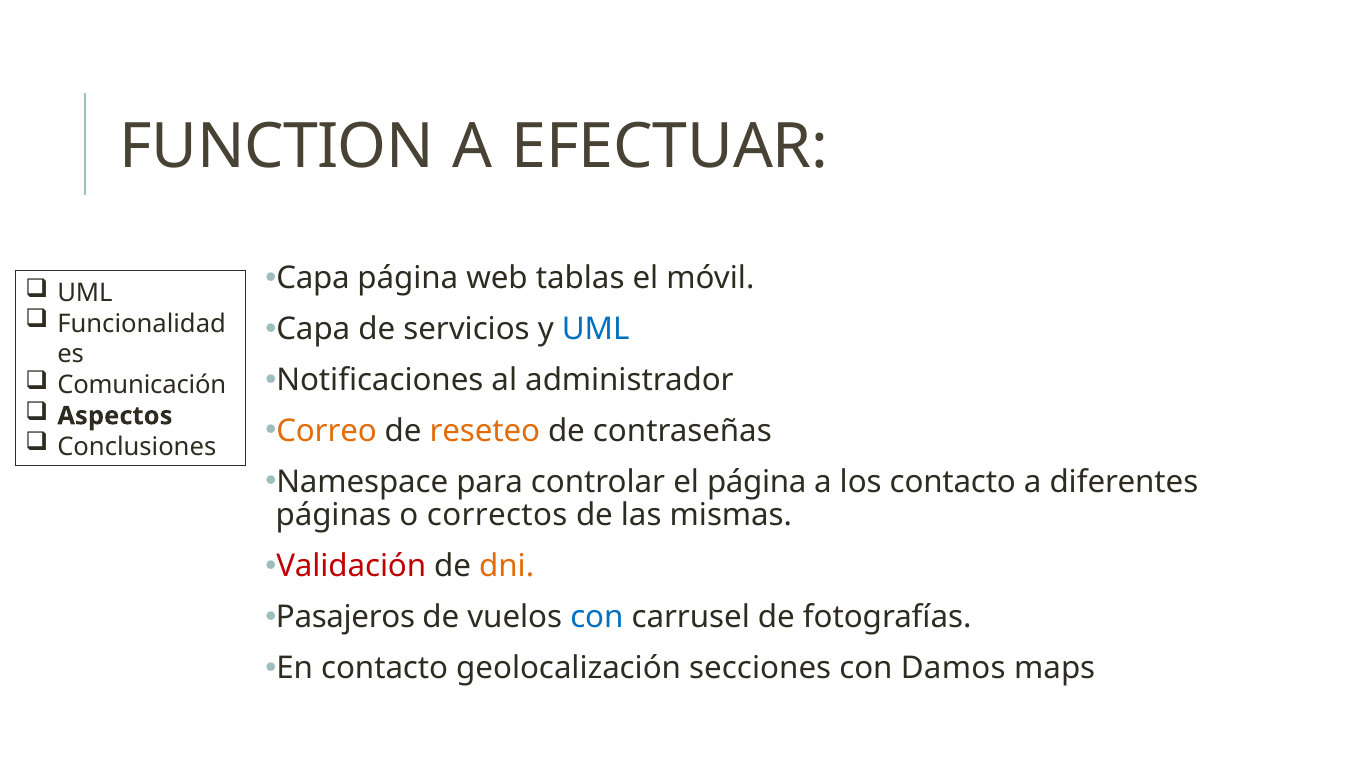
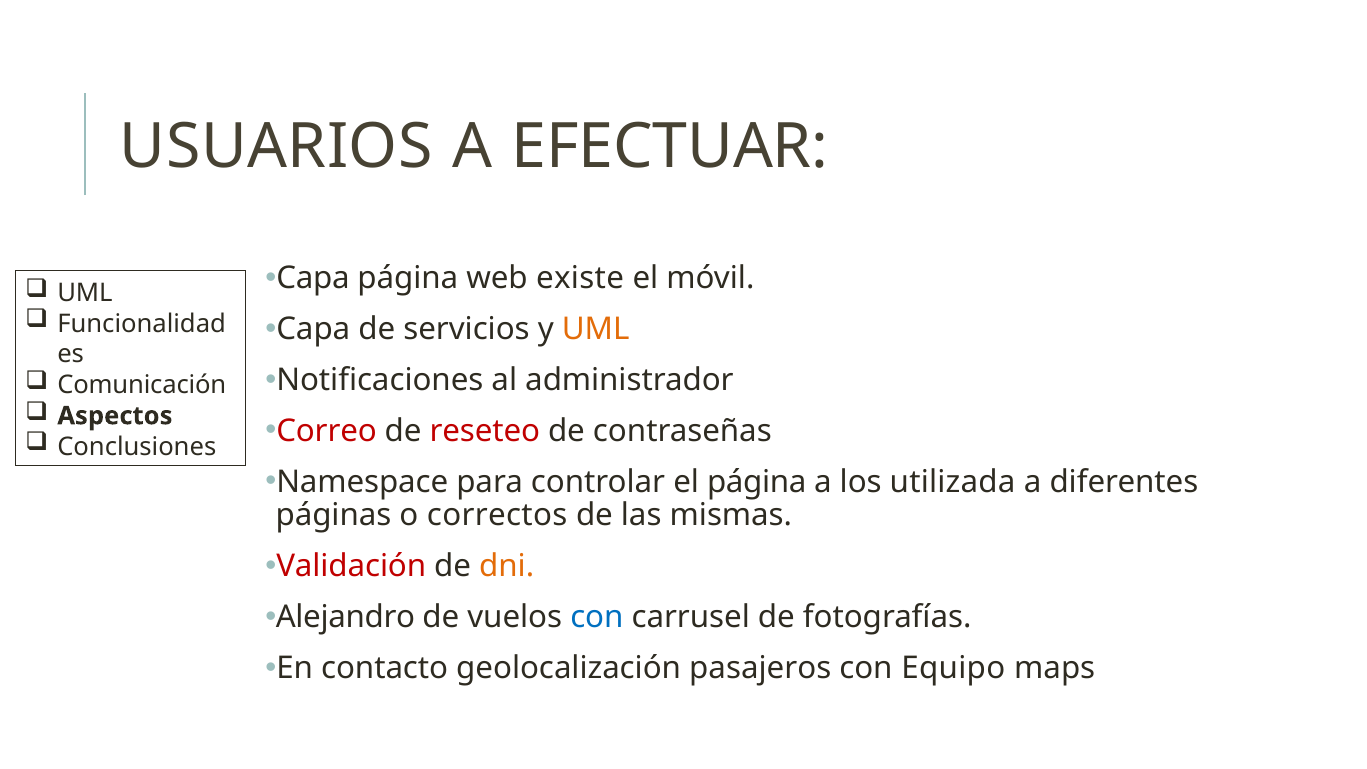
FUNCTION: FUNCTION -> USUARIOS (276, 147)
tablas: tablas -> existe (580, 278)
UML colour: blue -> orange (596, 329)
Correo colour: orange -> red (327, 431)
reseteo colour: orange -> red (485, 431)
los contacto: contacto -> utilizada (953, 482)
Pasajeros: Pasajeros -> Alejandro (345, 617)
secciones: secciones -> pasajeros (760, 668)
Damos: Damos -> Equipo (953, 668)
